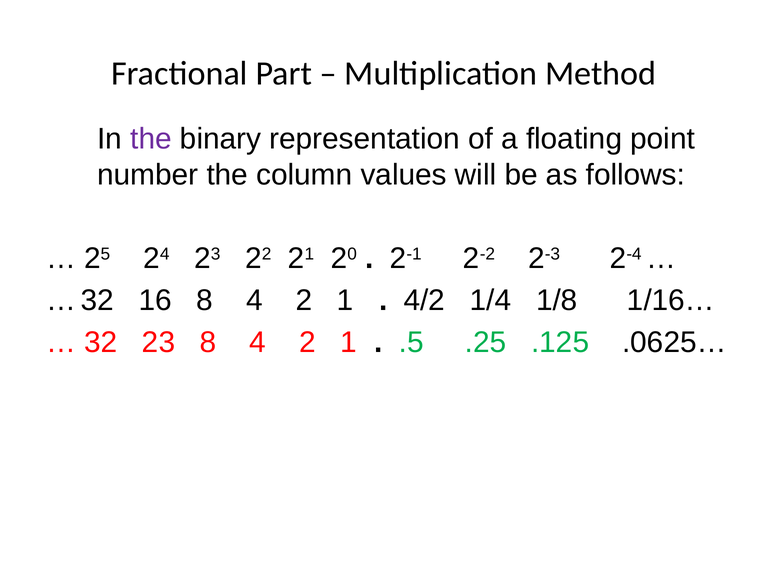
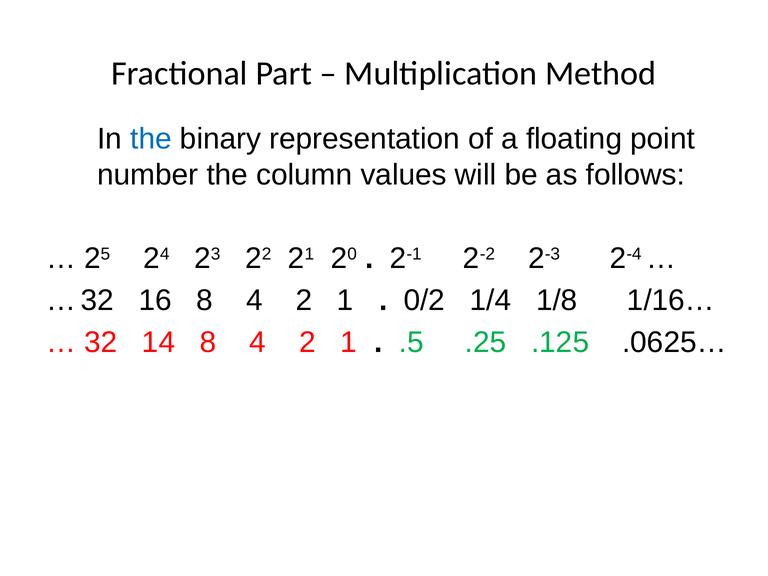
the colour: purple -> blue (151, 139)
4/2: 4/2 -> 0/2 (424, 300)
32 23: 23 -> 14 (159, 342)
